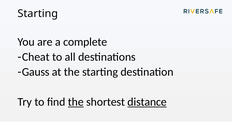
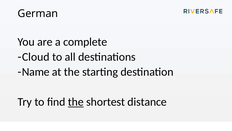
Starting: Starting -> German (38, 13)
Cheat: Cheat -> Cloud (36, 57)
Gauss: Gauss -> Name (36, 72)
distance underline: present -> none (147, 102)
